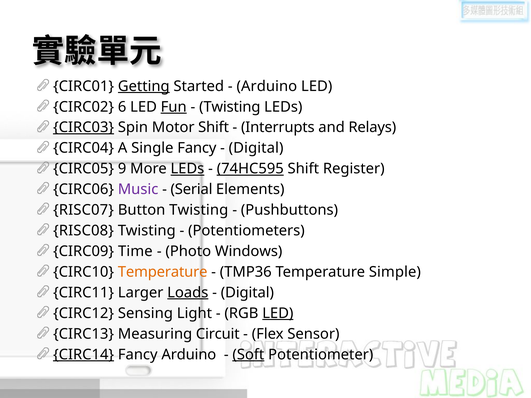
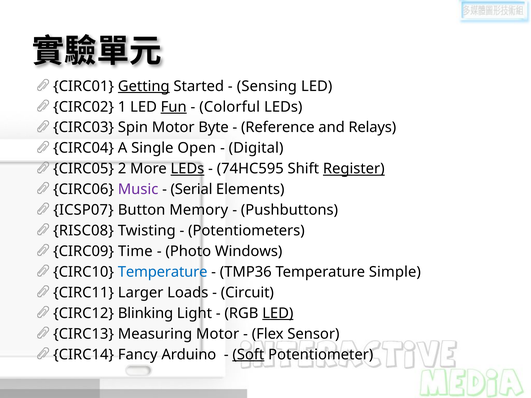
Arduino: Arduino -> Sensing (267, 86)
6: 6 -> 1 (122, 107)
Twisting: Twisting -> Colorful (230, 107)
CIRC03 underline: present -> none (84, 128)
Motor Shift: Shift -> Byte (214, 128)
Interrupts: Interrupts -> Reference (278, 128)
Single Fancy: Fancy -> Open (197, 148)
9: 9 -> 2 (122, 169)
74HC595 underline: present -> none (250, 169)
Register underline: none -> present (354, 169)
RISC07: RISC07 -> ICSP07 (84, 210)
Button Twisting: Twisting -> Memory (199, 210)
Temperature colour: orange -> blue (163, 272)
Loads underline: present -> none (188, 293)
Digital: Digital -> Circuit (247, 293)
Sensing: Sensing -> Blinking (146, 313)
Measuring Circuit: Circuit -> Motor (218, 334)
CIRC14 underline: present -> none (84, 355)
